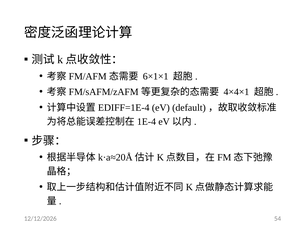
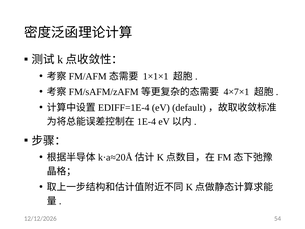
6×1×1: 6×1×1 -> 1×1×1 (156, 76)
4×4×1: 4×4×1 -> 4×7×1 (236, 92)
